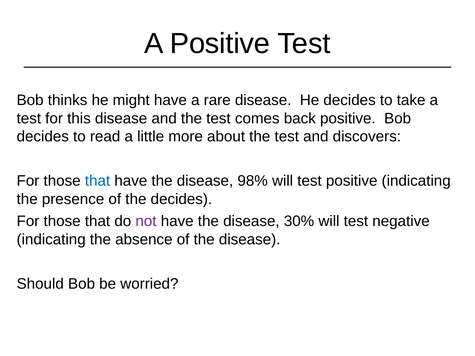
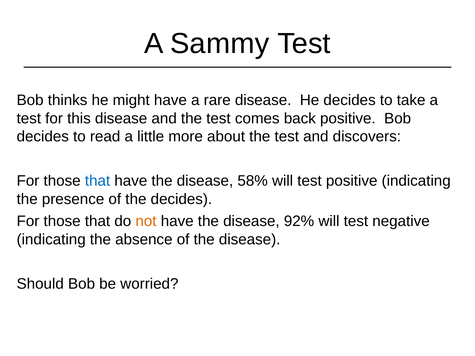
A Positive: Positive -> Sammy (220, 44)
98%: 98% -> 58% (253, 181)
not colour: purple -> orange (146, 221)
30%: 30% -> 92% (299, 221)
